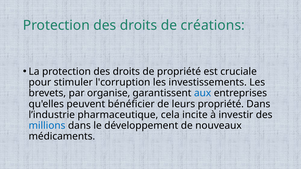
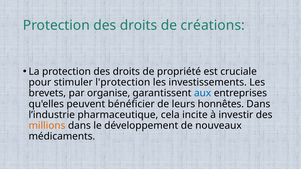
l'corruption: l'corruption -> l'protection (123, 82)
leurs propriété: propriété -> honnêtes (221, 104)
millions colour: blue -> orange (47, 126)
